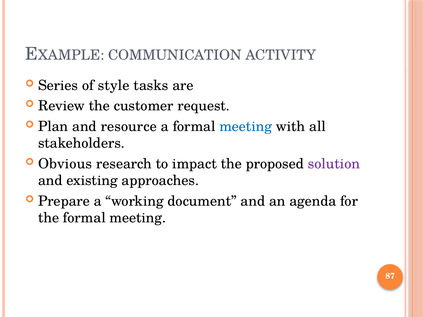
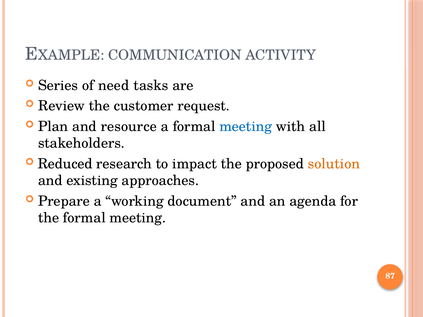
style: style -> need (114, 86)
Obvious: Obvious -> Reduced (65, 164)
solution colour: purple -> orange (334, 164)
